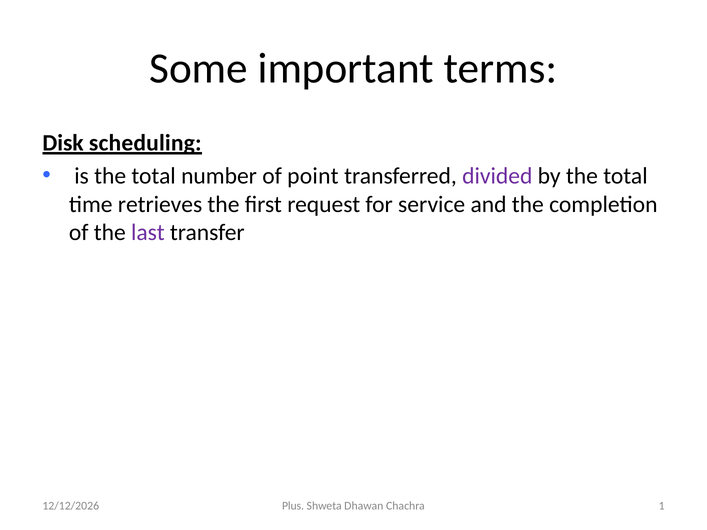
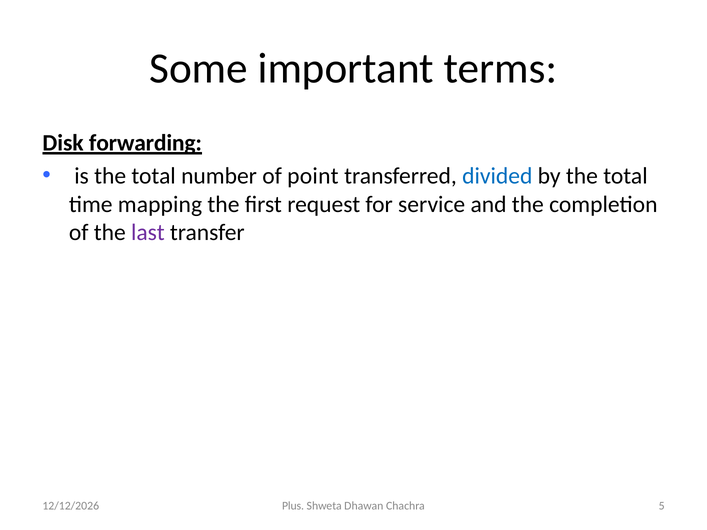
scheduling: scheduling -> forwarding (145, 143)
divided colour: purple -> blue (497, 176)
retrieves: retrieves -> mapping (160, 204)
1: 1 -> 5 (662, 506)
